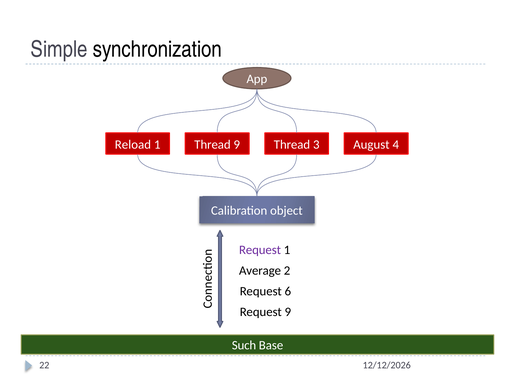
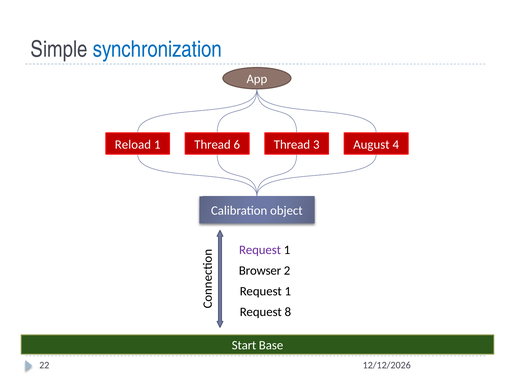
synchronization colour: black -> blue (157, 49)
Thread 9: 9 -> 6 (237, 144)
Average: Average -> Browser (260, 270)
6: 6 -> 1 (288, 291)
Request 9: 9 -> 8 (288, 311)
Such: Such -> Start (244, 345)
